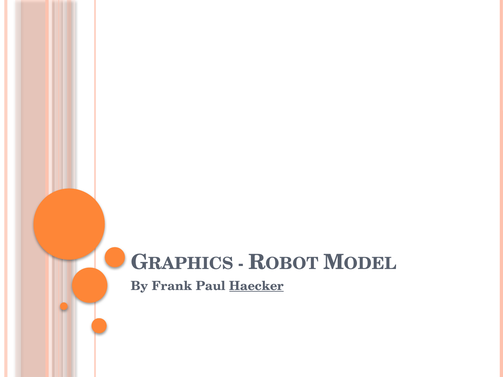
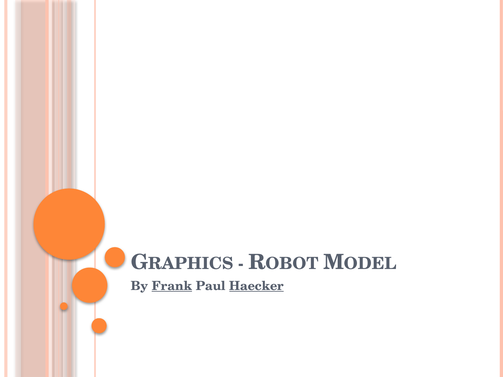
Frank underline: none -> present (172, 286)
